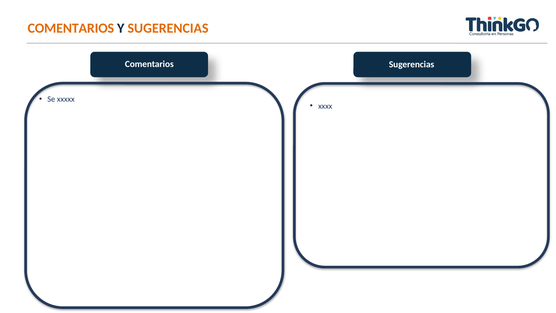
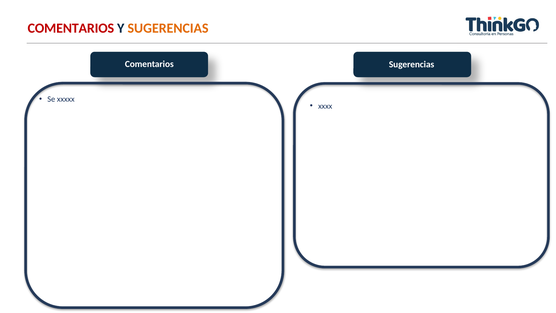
COMENTARIOS colour: orange -> red (71, 28)
